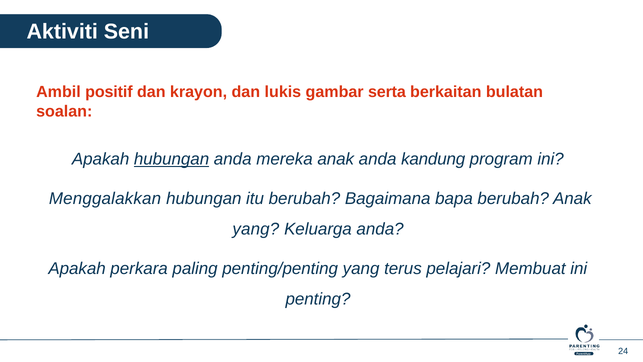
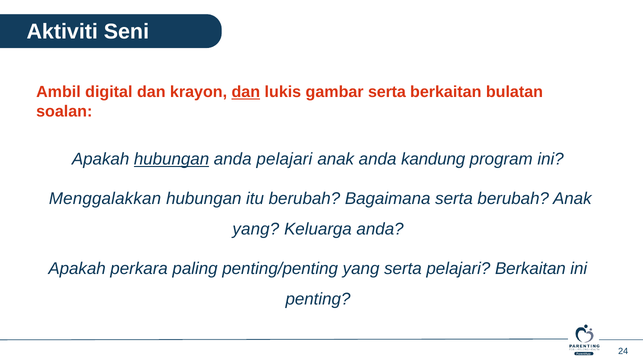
positif: positif -> digital (109, 92)
dan underline: none -> present (246, 92)
anda mereka: mereka -> pelajari (284, 159)
Bagaimana bapa: bapa -> serta (454, 199)
yang terus: terus -> serta (403, 269)
pelajari Membuat: Membuat -> Berkaitan (530, 269)
